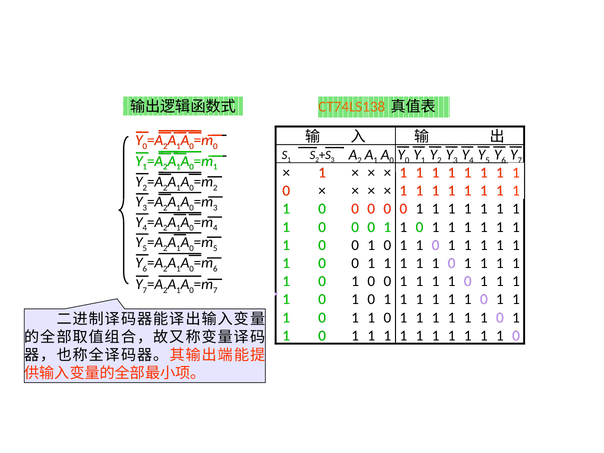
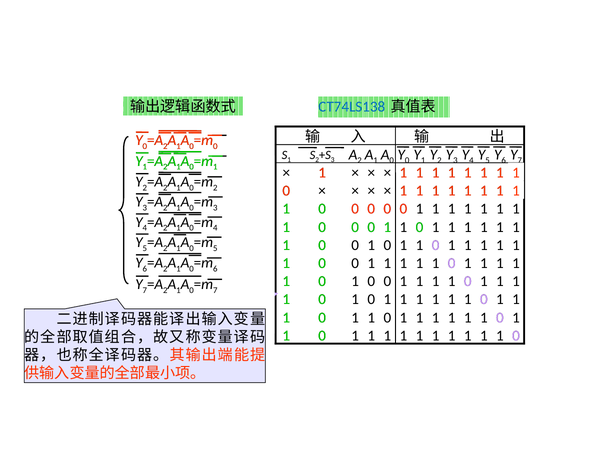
CT74LS138 colour: orange -> blue (352, 107)
